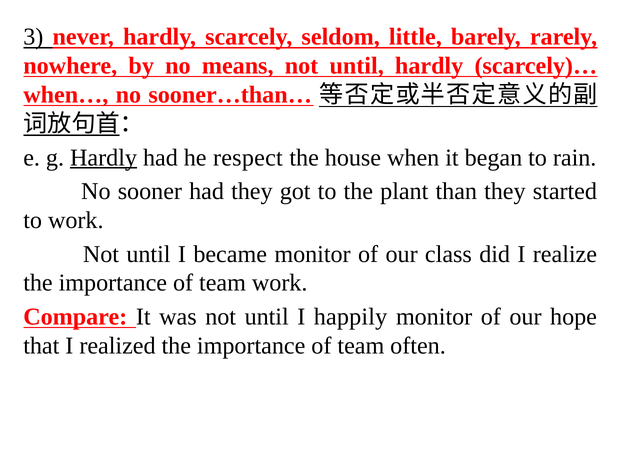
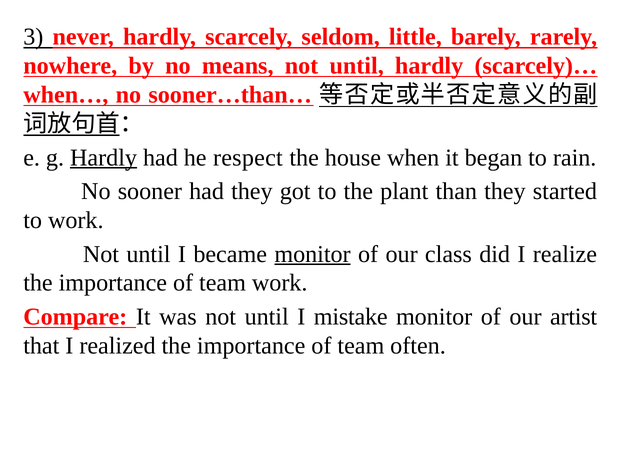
monitor underline: none -> present (313, 254)
happily: happily -> mistake (351, 317)
hope: hope -> artist (574, 317)
